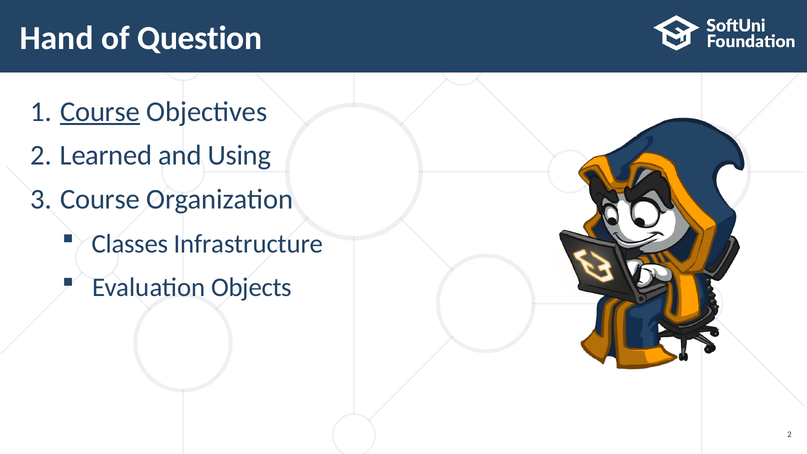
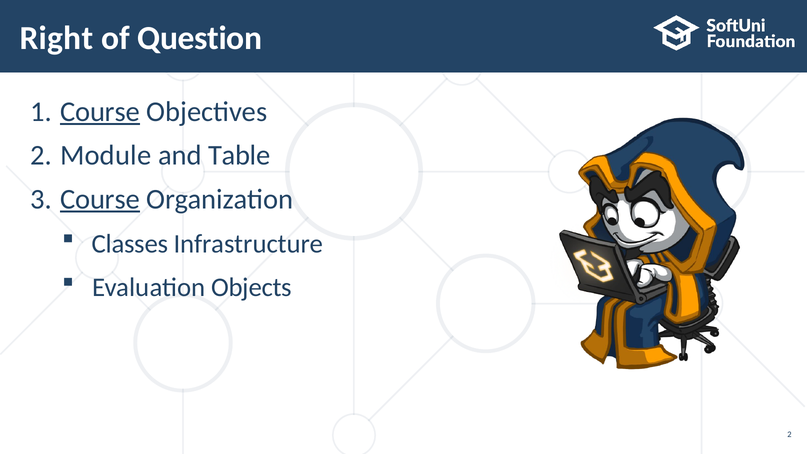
Hand: Hand -> Right (57, 38)
Learned: Learned -> Module (106, 155)
Using: Using -> Table (239, 155)
Course underline: none -> present (100, 199)
